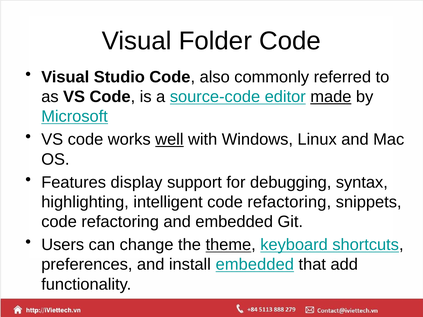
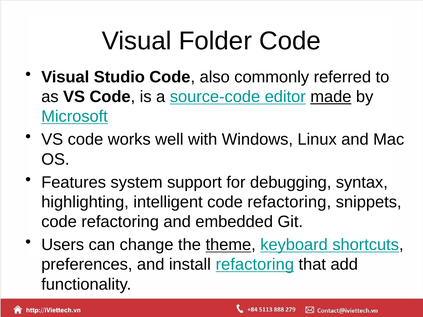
well underline: present -> none (169, 140)
display: display -> system (137, 182)
install embedded: embedded -> refactoring (255, 265)
